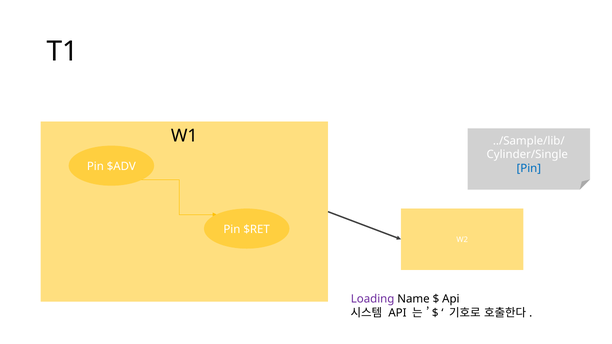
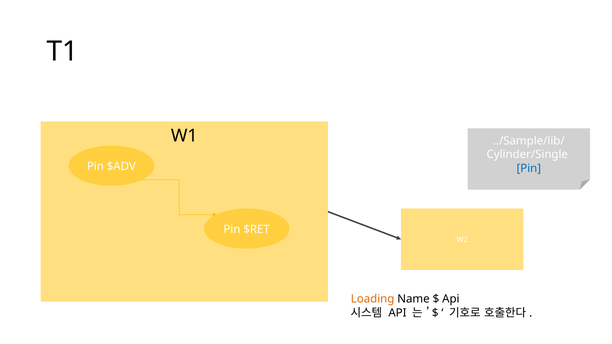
Loading colour: purple -> orange (373, 299)
